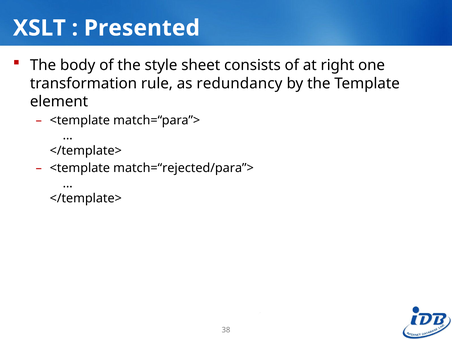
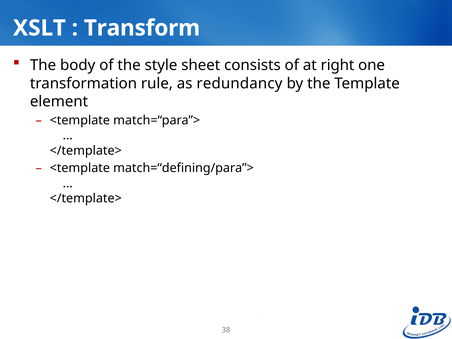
Presented: Presented -> Transform (142, 28)
match=“rejected/para”>: match=“rejected/para”> -> match=“defining/para”> (184, 168)
